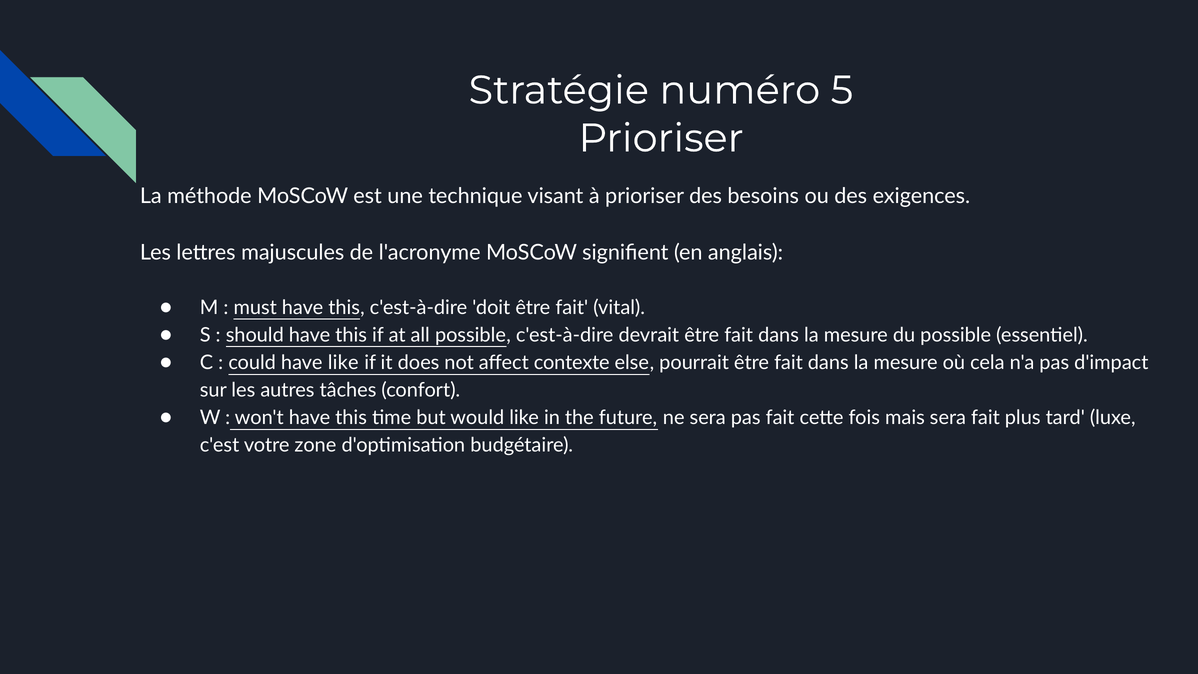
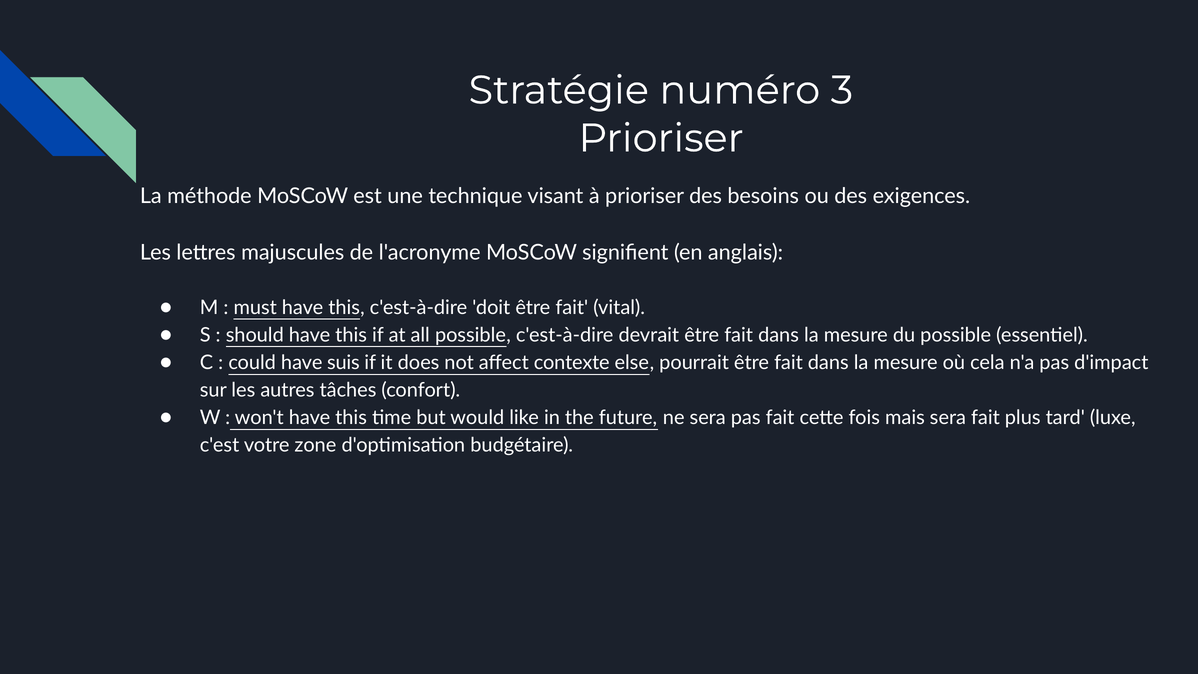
5: 5 -> 3 (842, 90)
have like: like -> suis (343, 362)
